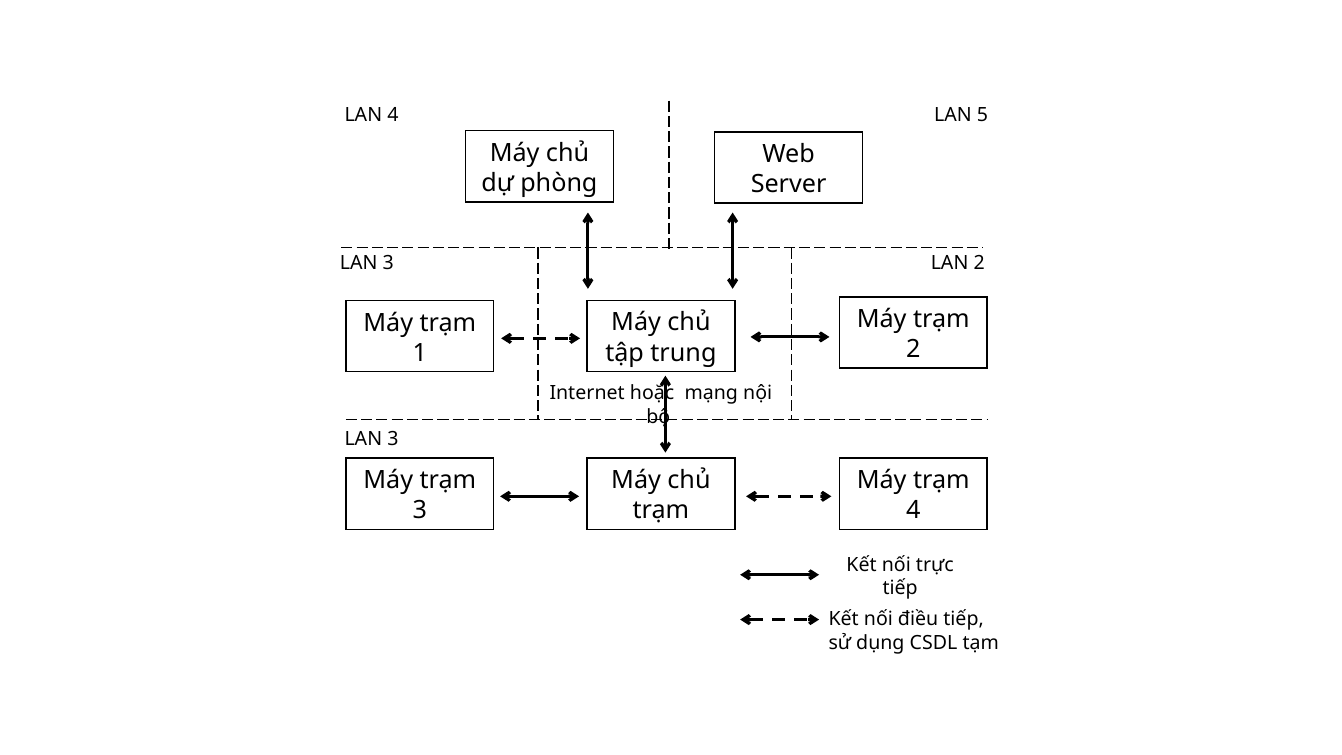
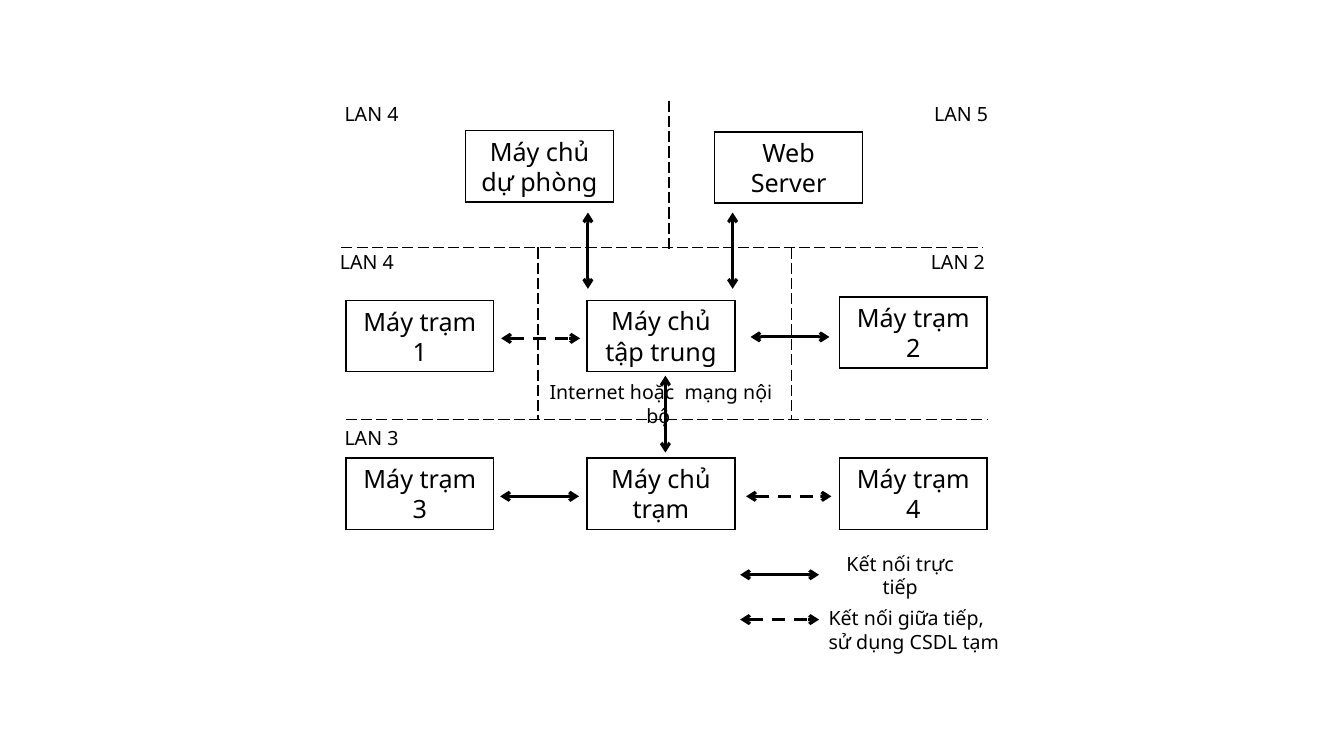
3: 3 -> 4 (388, 263)
điều: điều -> giữa (918, 619)
